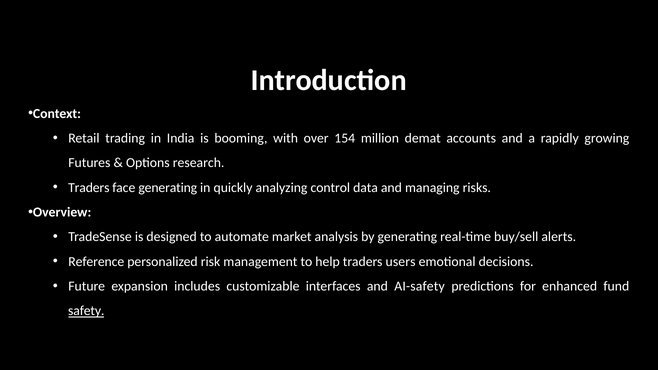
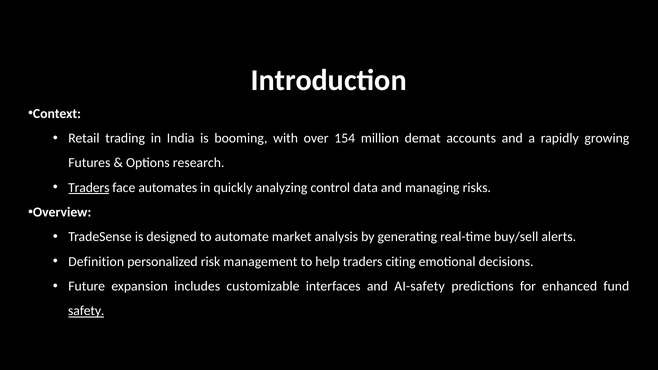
Traders underline: none -> present (89, 188)
face generating: generating -> automates (168, 188)
Reference: Reference -> Definition (96, 262)
users: users -> citing (401, 262)
